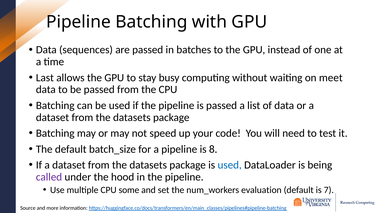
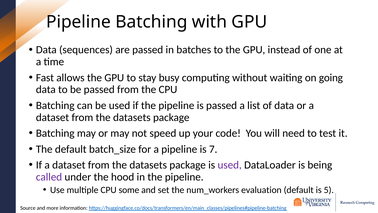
Last: Last -> Fast (45, 78)
meet: meet -> going (331, 78)
8: 8 -> 7 (213, 149)
used colour: blue -> purple (230, 165)
7: 7 -> 5 (329, 190)
